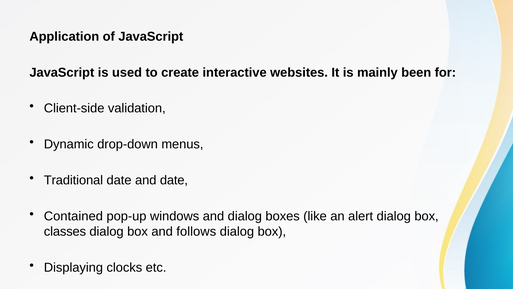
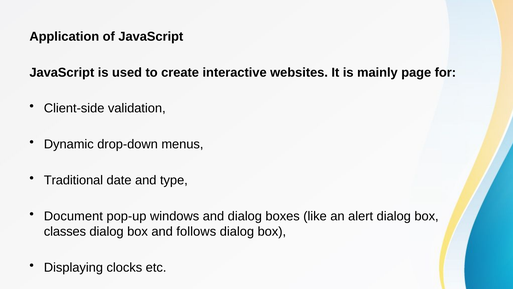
been: been -> page (416, 72)
and date: date -> type (174, 180)
Contained: Contained -> Document (73, 216)
